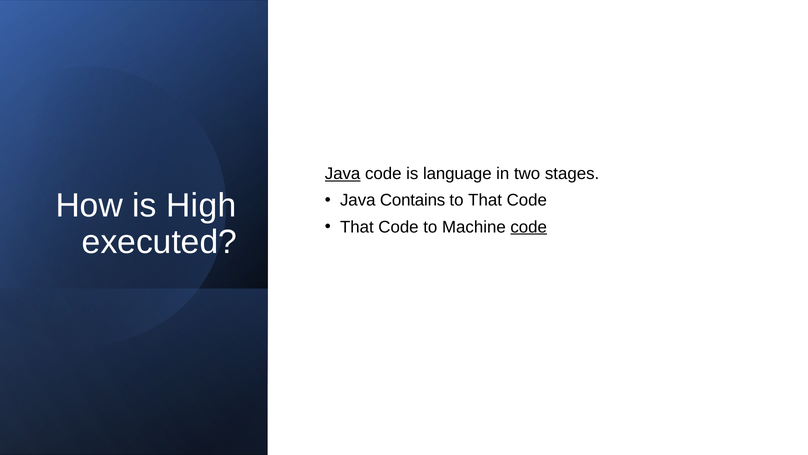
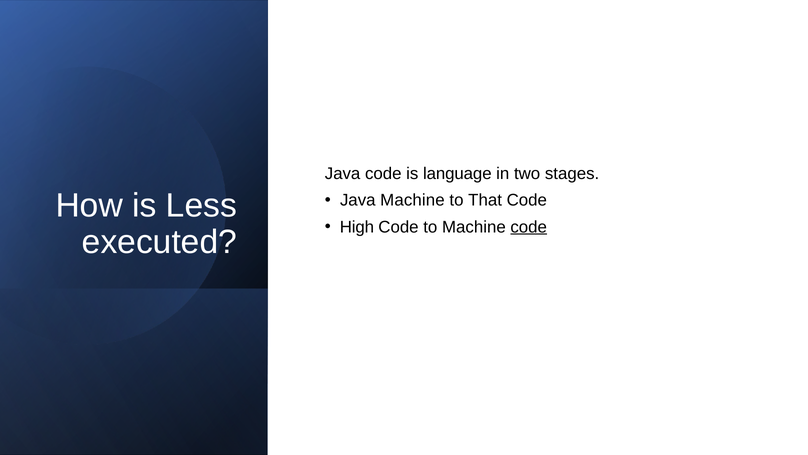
Java underline: present -> none (343, 173)
High: High -> Less (201, 206)
Java Contains: Contains -> Machine (412, 200)
That: That -> High (357, 227)
